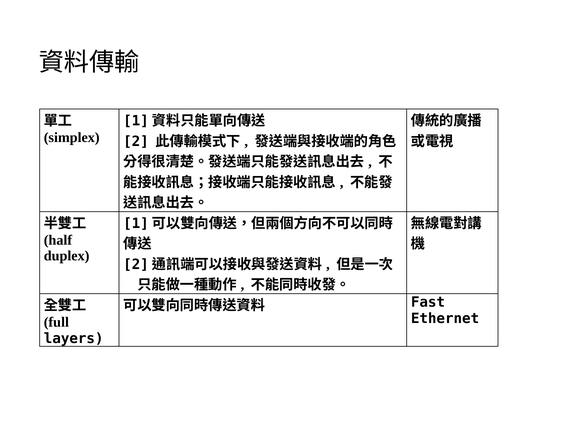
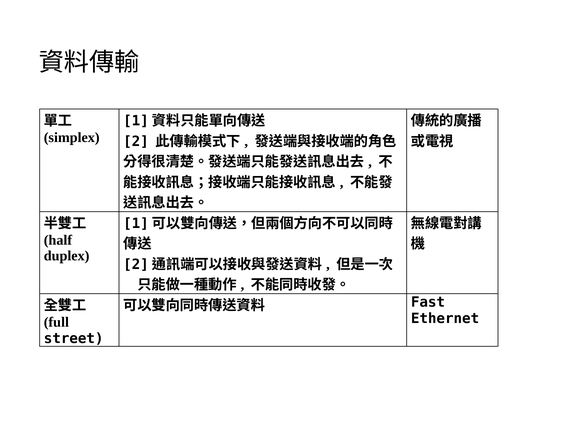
layers: layers -> street (74, 339)
